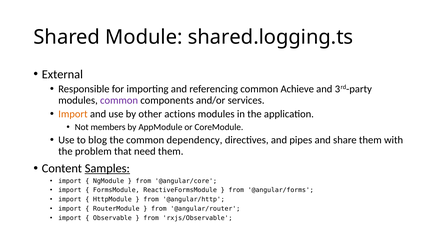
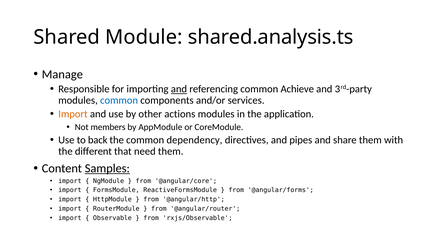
shared.logging.ts: shared.logging.ts -> shared.analysis.ts (271, 37)
External: External -> Manage (62, 74)
and underline: none -> present (179, 89)
common colour: purple -> blue (119, 100)
blog: blog -> back (98, 140)
problem: problem -> different (93, 151)
